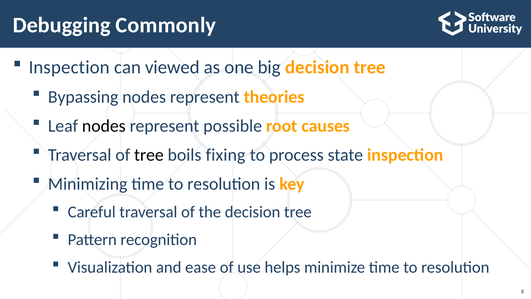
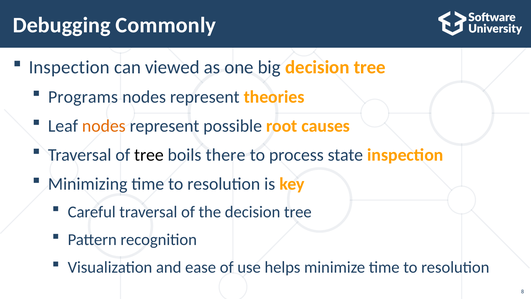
Bypassing: Bypassing -> Programs (83, 97)
nodes colour: black -> orange (104, 126)
fixing: fixing -> there (226, 155)
